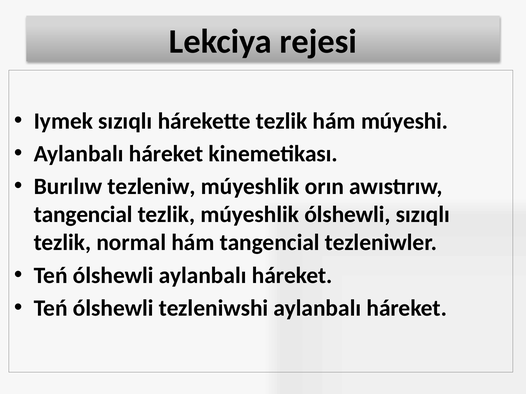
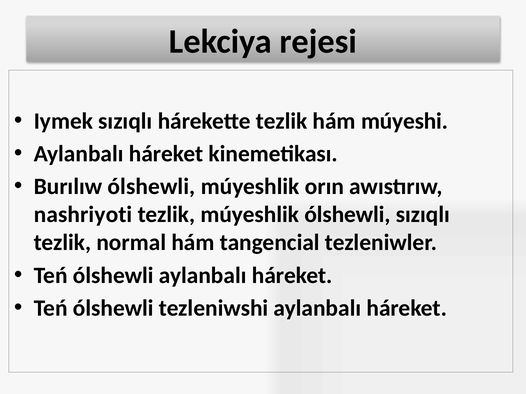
Burılıw tezleniw: tezleniw -> ólshewli (151, 187)
tangencial: tangencial -> nashriyoti (83, 215)
